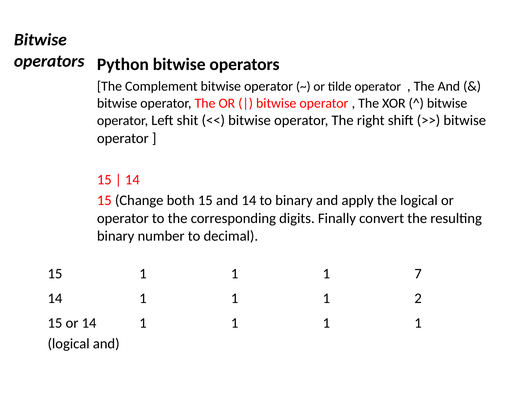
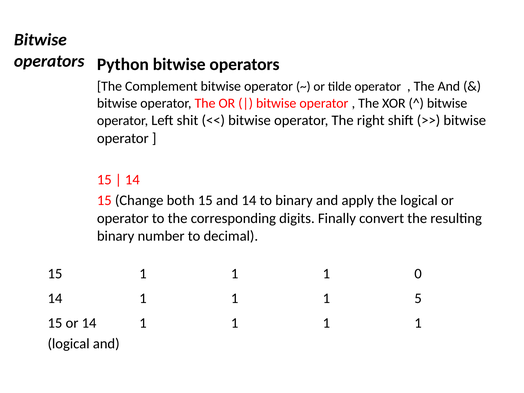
7: 7 -> 0 (418, 274)
2: 2 -> 5 (418, 298)
